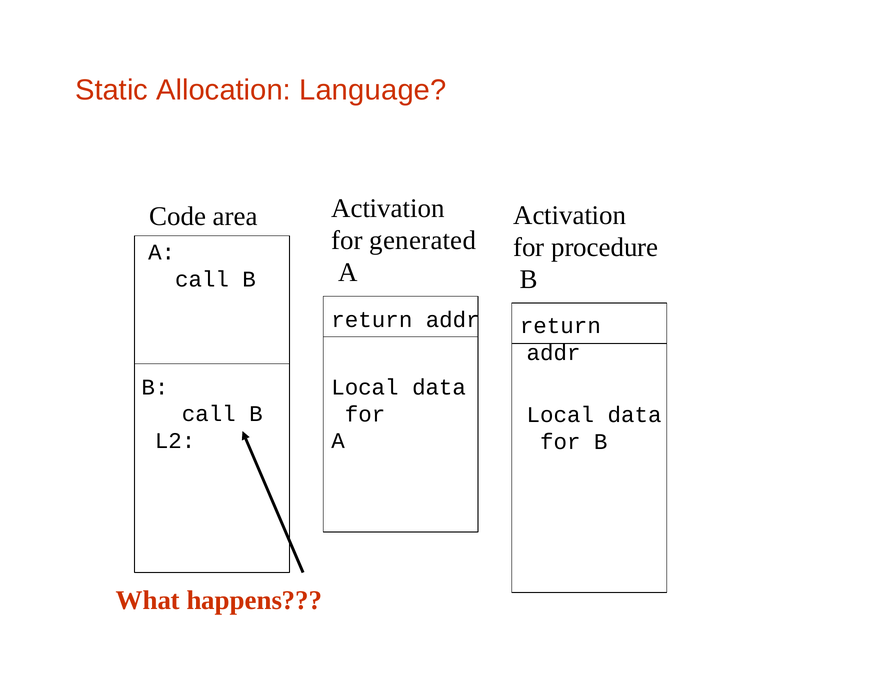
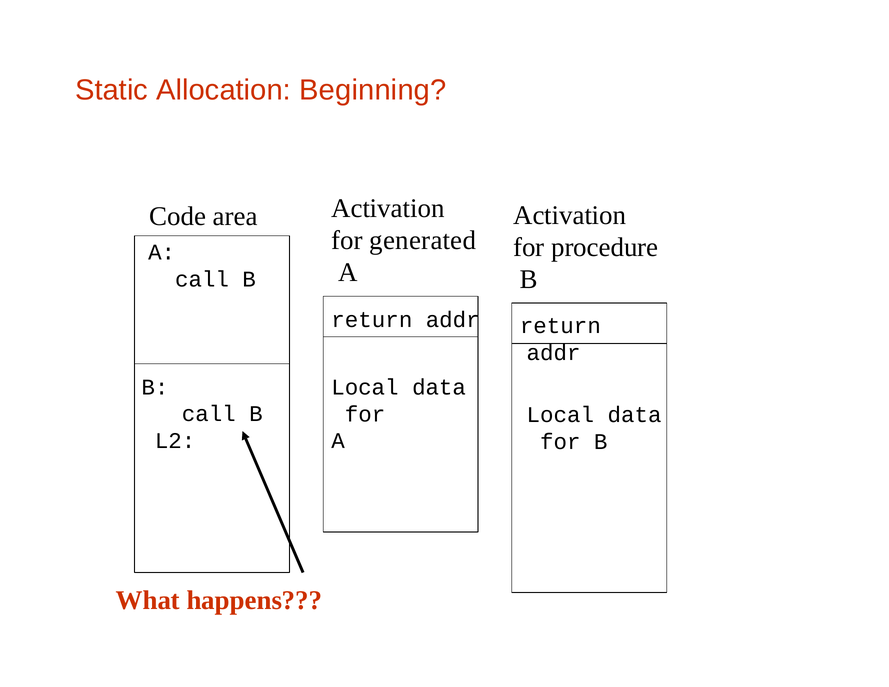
Language: Language -> Beginning (373, 90)
